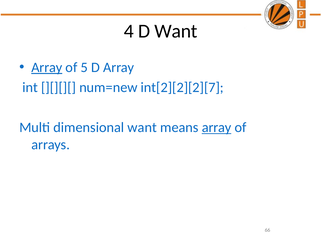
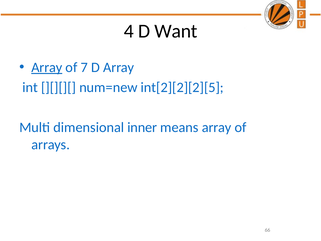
5: 5 -> 7 (84, 67)
int[2][2][2][7: int[2][2][2][7 -> int[2][2][2][5 (182, 87)
dimensional want: want -> inner (142, 127)
array underline: present -> none (217, 127)
